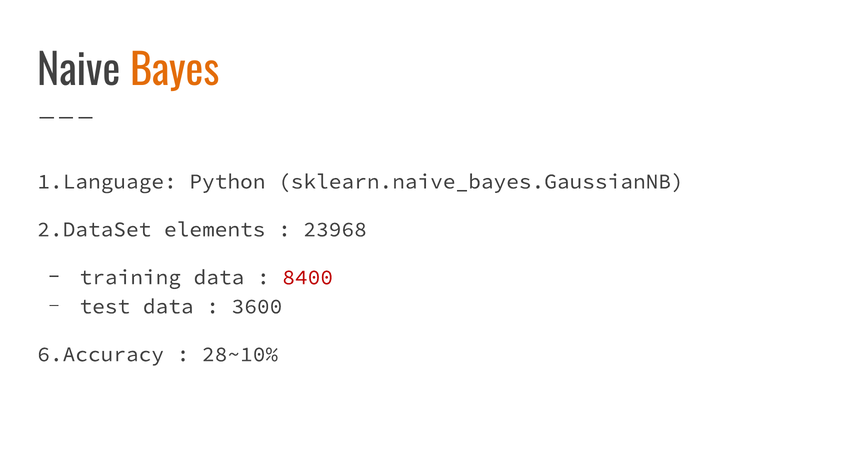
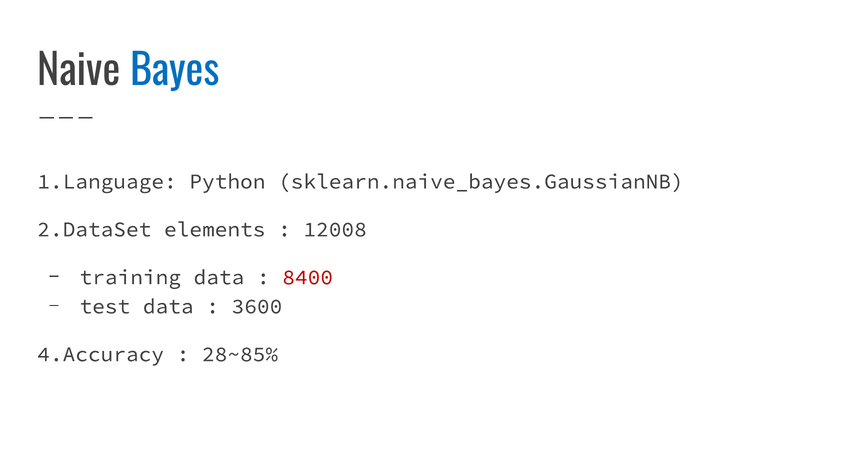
Bayes colour: orange -> blue (175, 71)
23968: 23968 -> 12008 (335, 230)
6.Accuracy: 6.Accuracy -> 4.Accuracy (101, 355)
28~10%: 28~10% -> 28~85% (240, 355)
